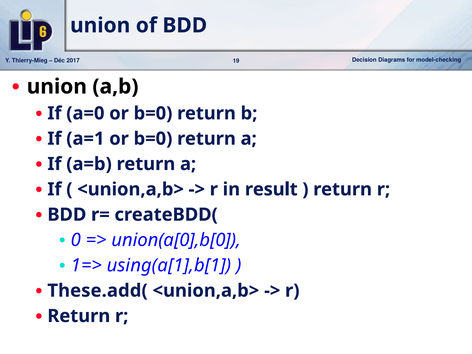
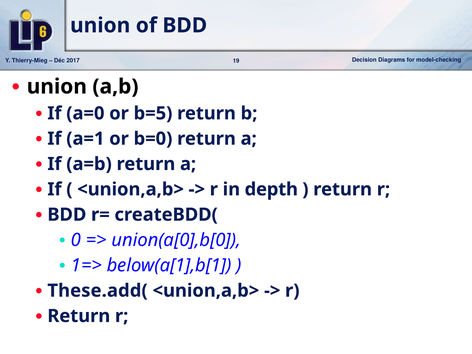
a=0 or b=0: b=0 -> b=5 (153, 113)
result: result -> depth (271, 189)
using(a[1],b[1: using(a[1],b[1 -> below(a[1],b[1 (169, 265)
